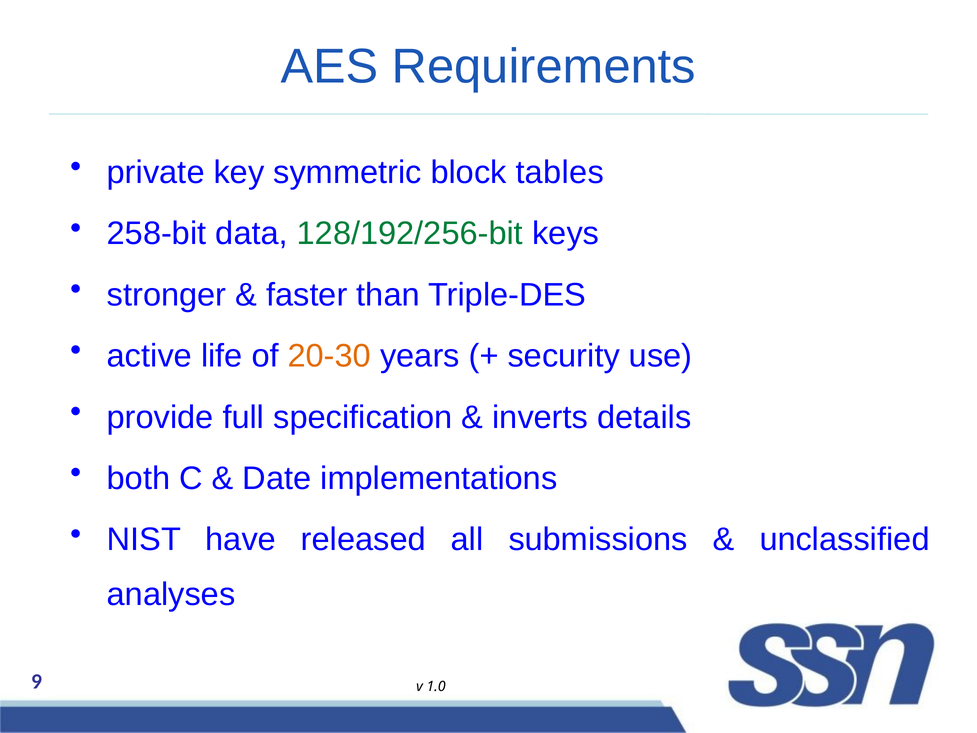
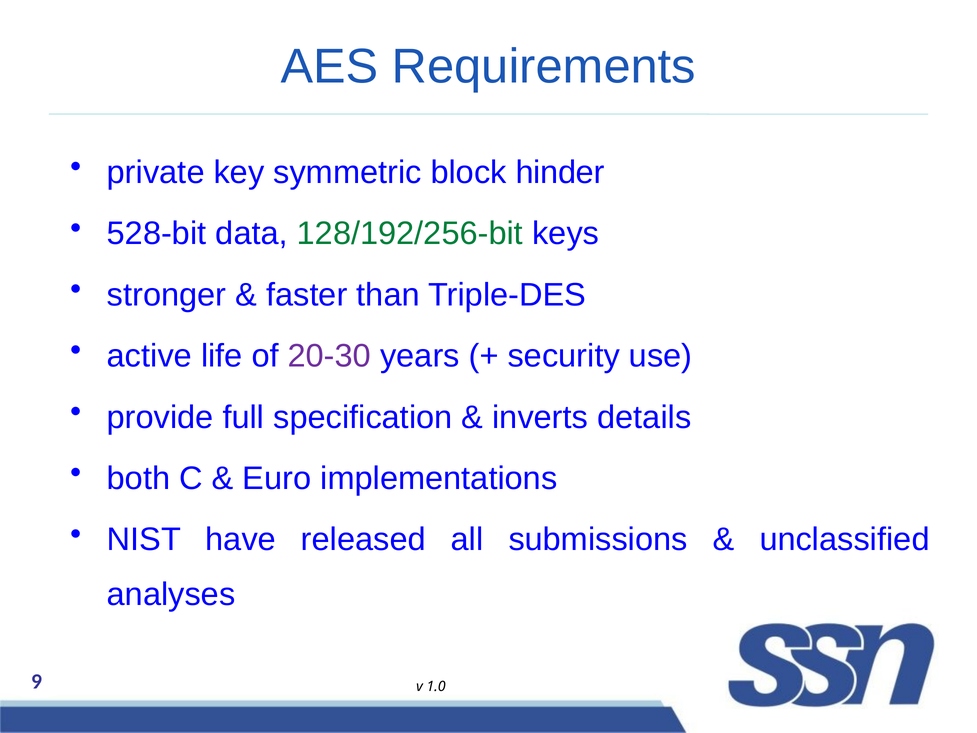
tables: tables -> hinder (560, 172)
258-bit: 258-bit -> 528-bit (157, 234)
20-30 colour: orange -> purple (329, 356)
Date: Date -> Euro (277, 478)
